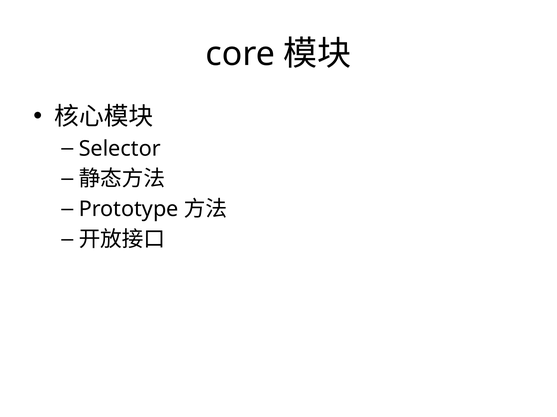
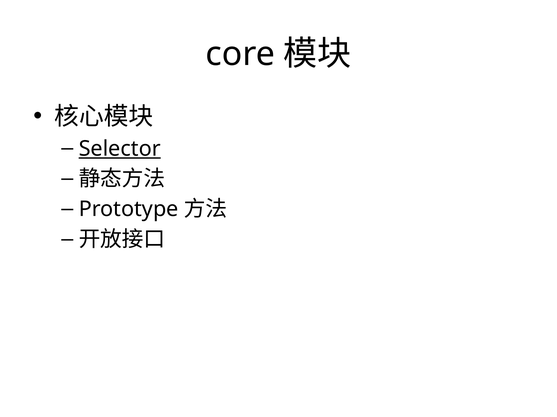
Selector underline: none -> present (120, 149)
